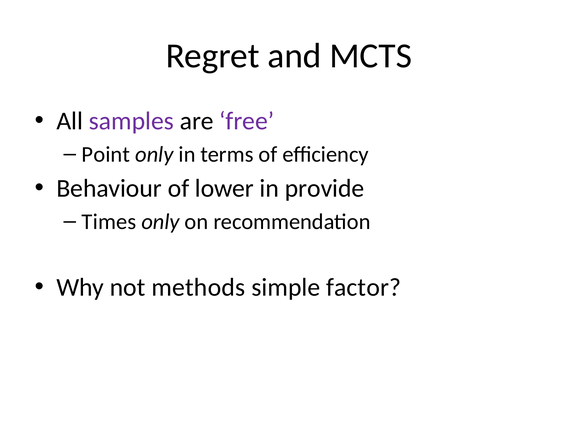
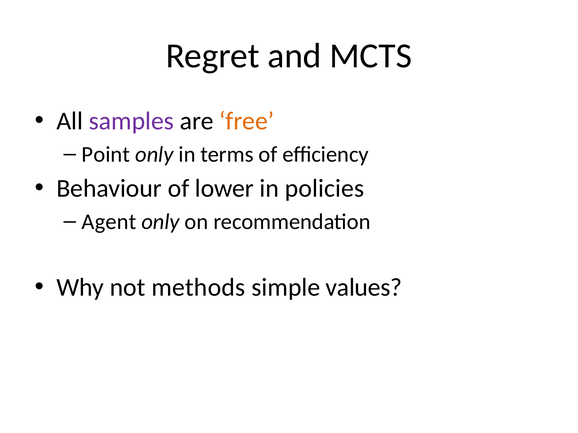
free colour: purple -> orange (247, 121)
provide: provide -> policies (324, 189)
Times: Times -> Agent (109, 222)
factor: factor -> values (364, 288)
